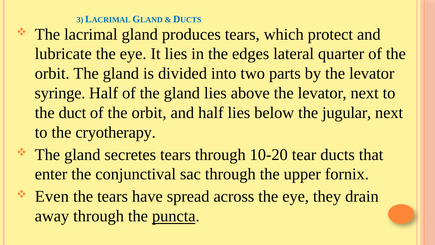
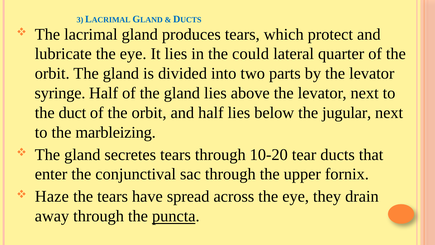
edges: edges -> could (251, 54)
cryotherapy: cryotherapy -> marbleizing (116, 132)
Even: Even -> Haze (52, 196)
